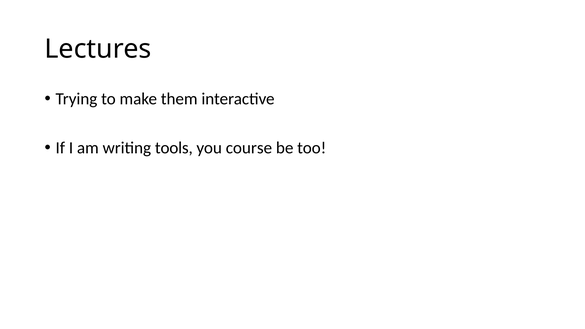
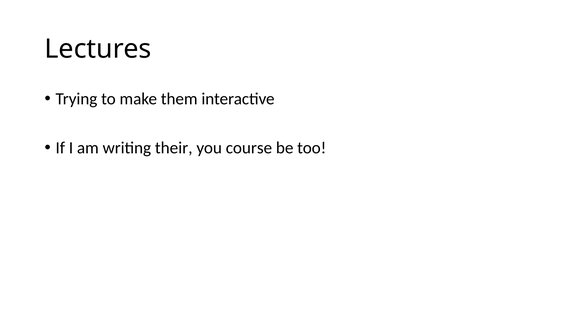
tools: tools -> their (174, 148)
